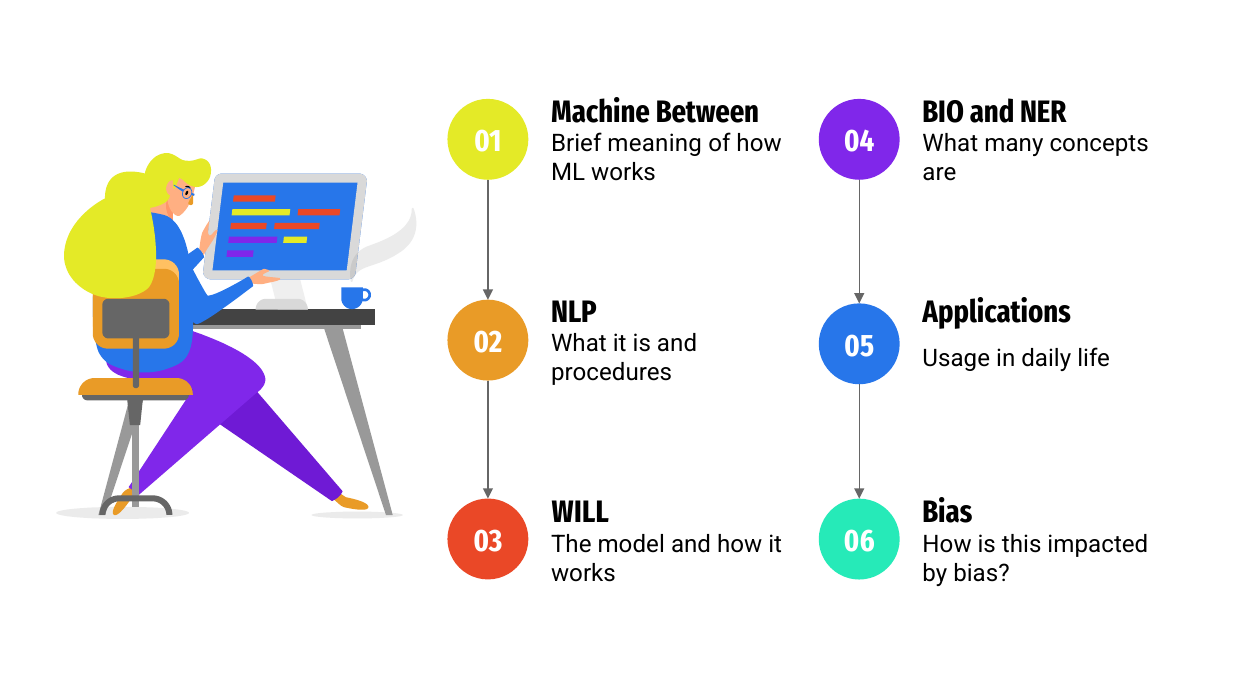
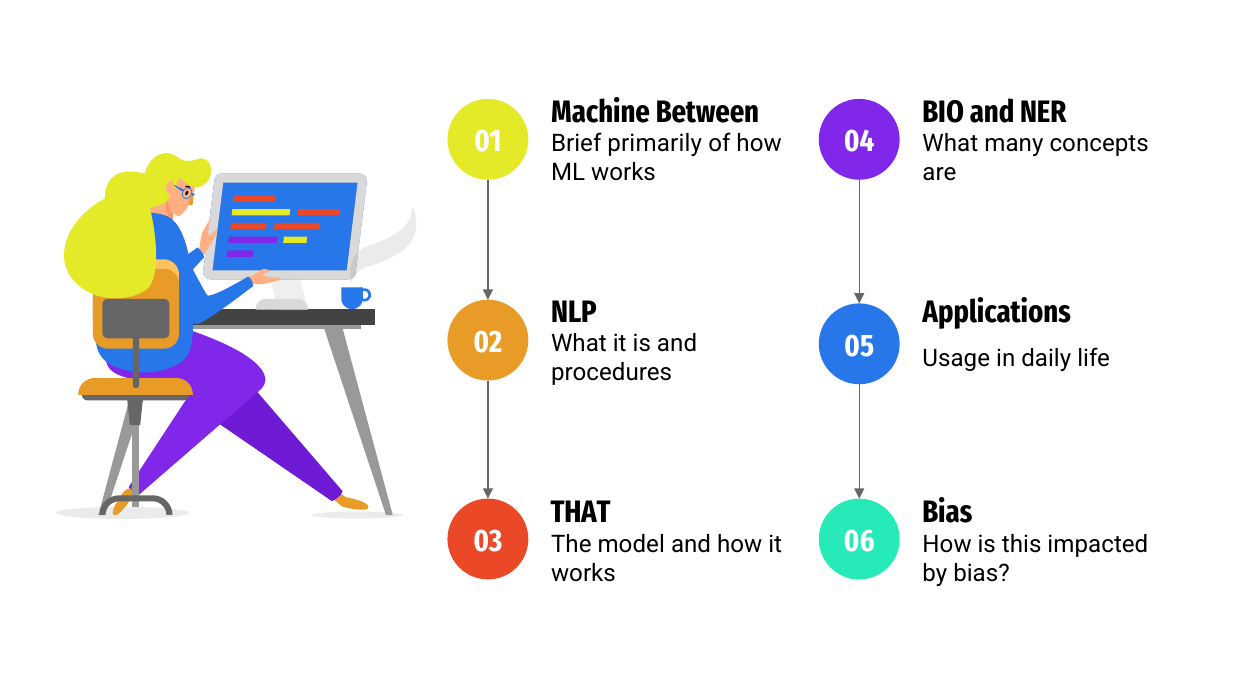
meaning: meaning -> primarily (655, 144)
WILL: WILL -> THAT (581, 513)
